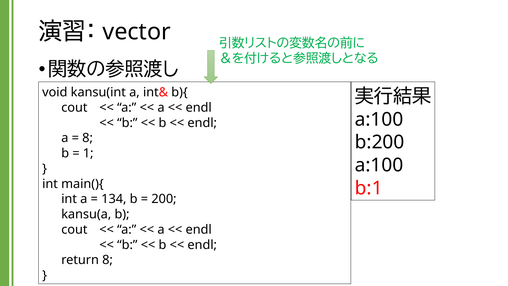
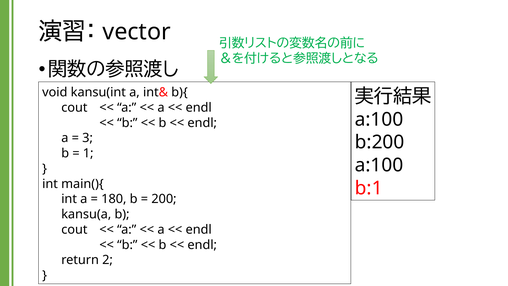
8: 8 -> 3 (88, 138)
134: 134 -> 180 (114, 199)
return 8: 8 -> 2 (108, 260)
